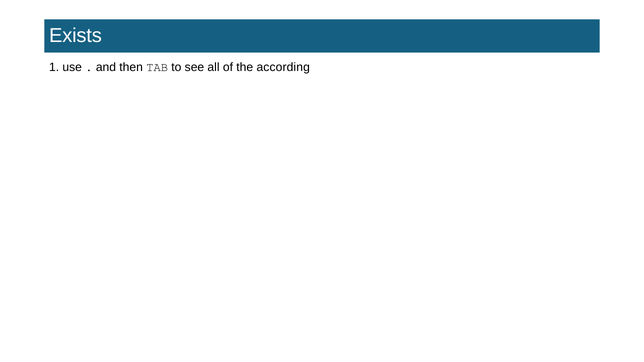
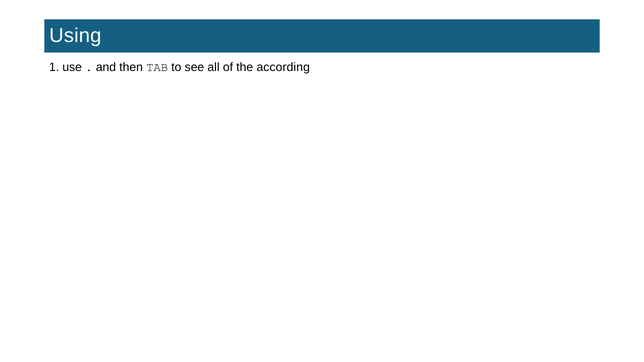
Exists: Exists -> Using (75, 36)
